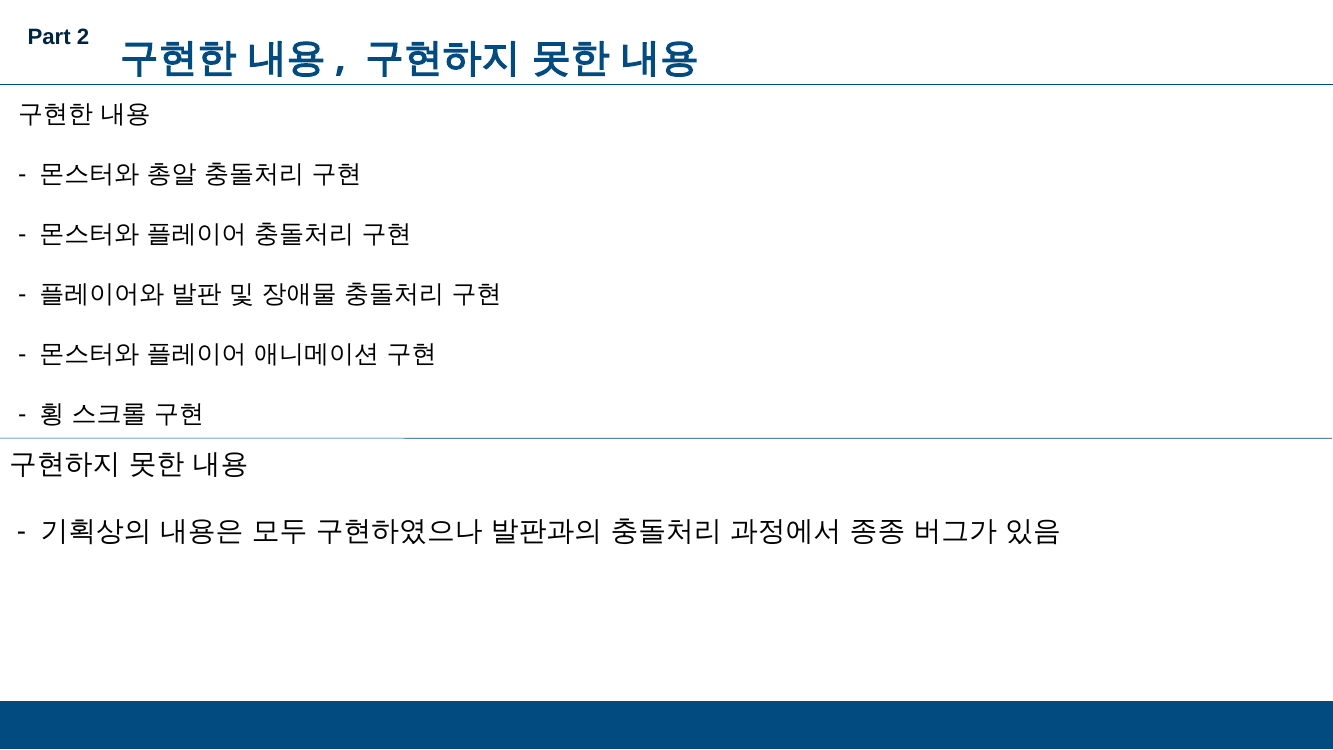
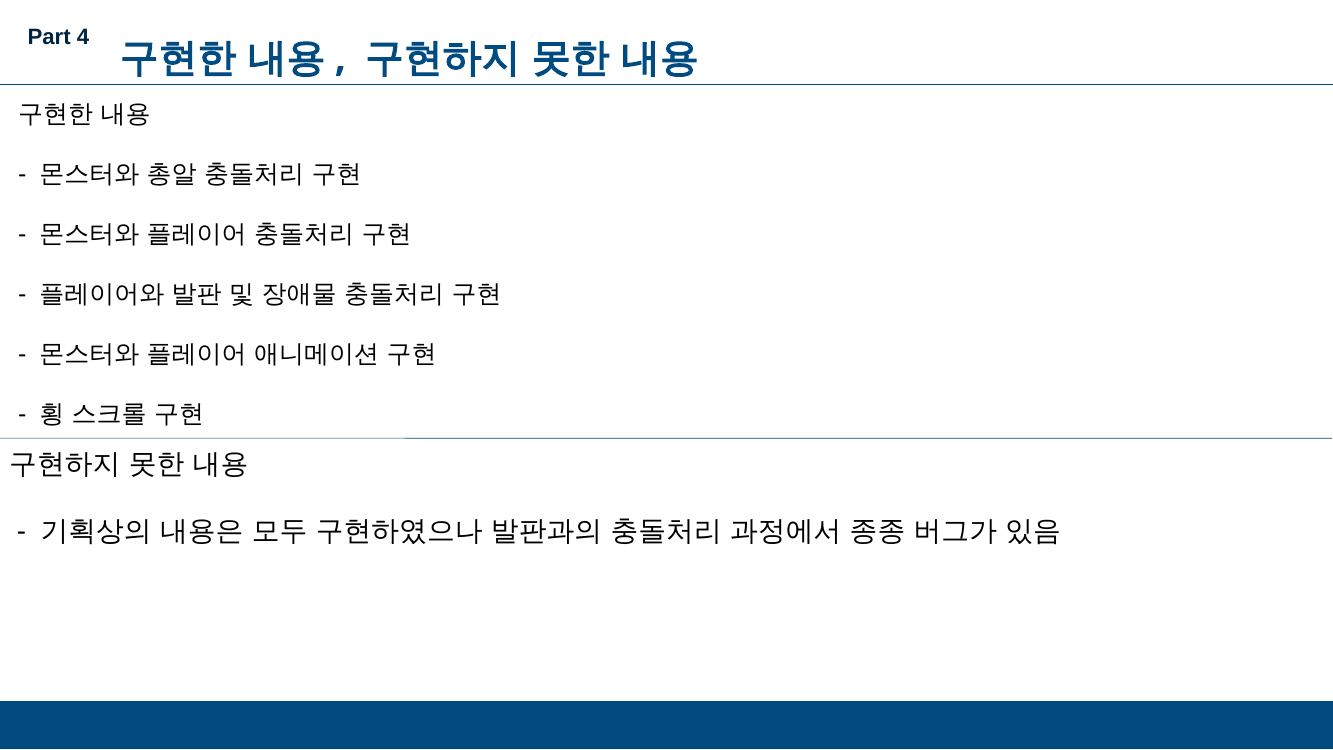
2: 2 -> 4 (83, 37)
